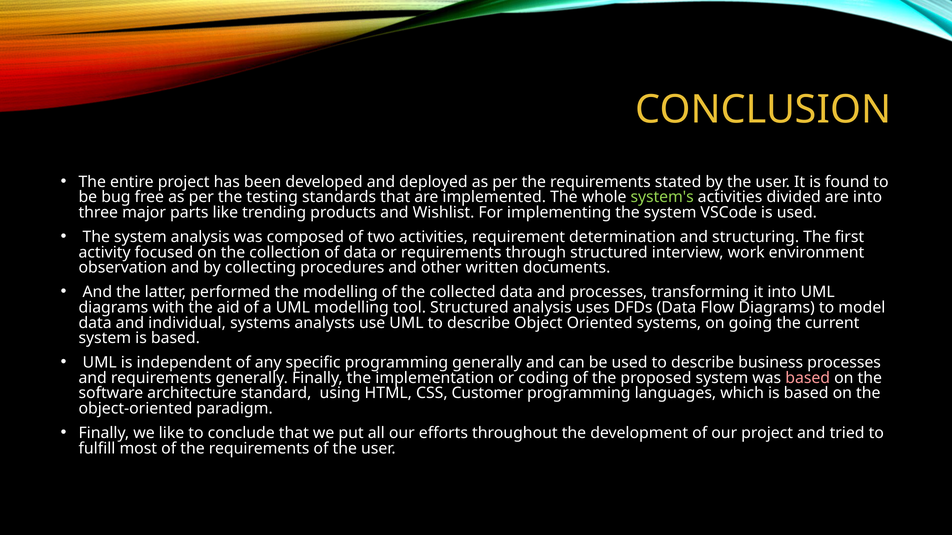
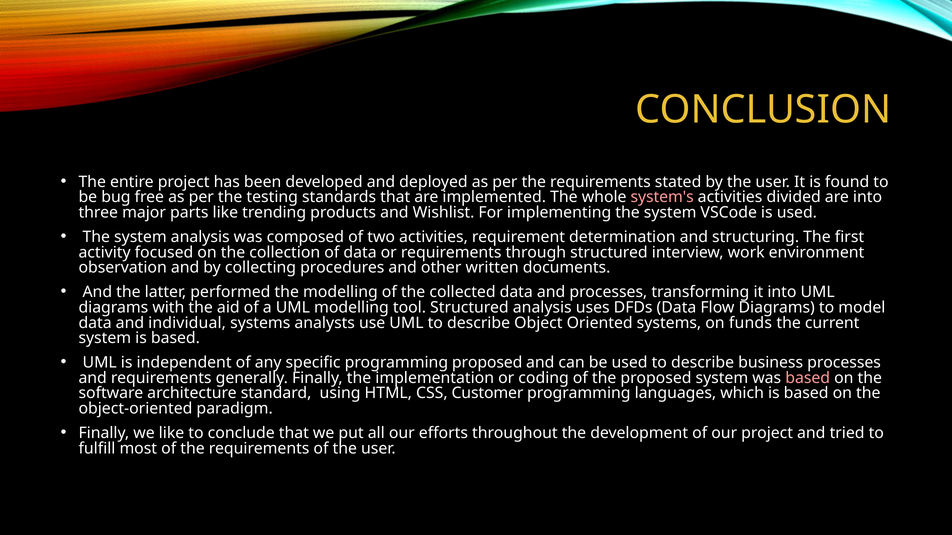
system's colour: light green -> pink (662, 197)
going: going -> funds (750, 323)
programming generally: generally -> proposed (487, 363)
